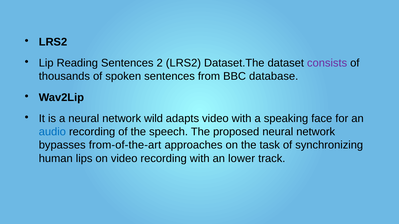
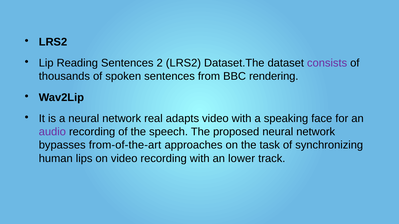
database: database -> rendering (274, 76)
wild: wild -> real (153, 119)
audio colour: blue -> purple (52, 132)
